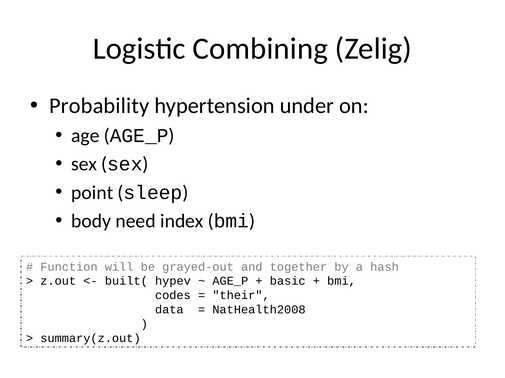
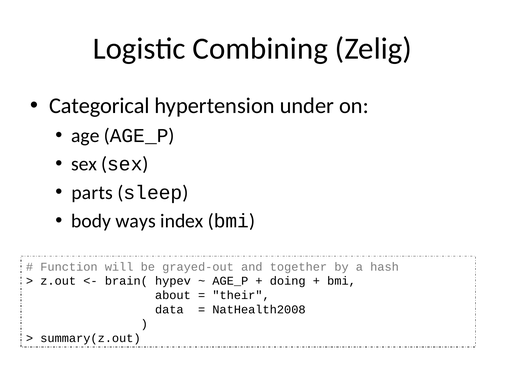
Probability: Probability -> Categorical (99, 106)
point: point -> parts (92, 193)
need: need -> ways (136, 221)
built(: built( -> brain( (126, 282)
basic: basic -> doing (288, 282)
codes: codes -> about (173, 296)
